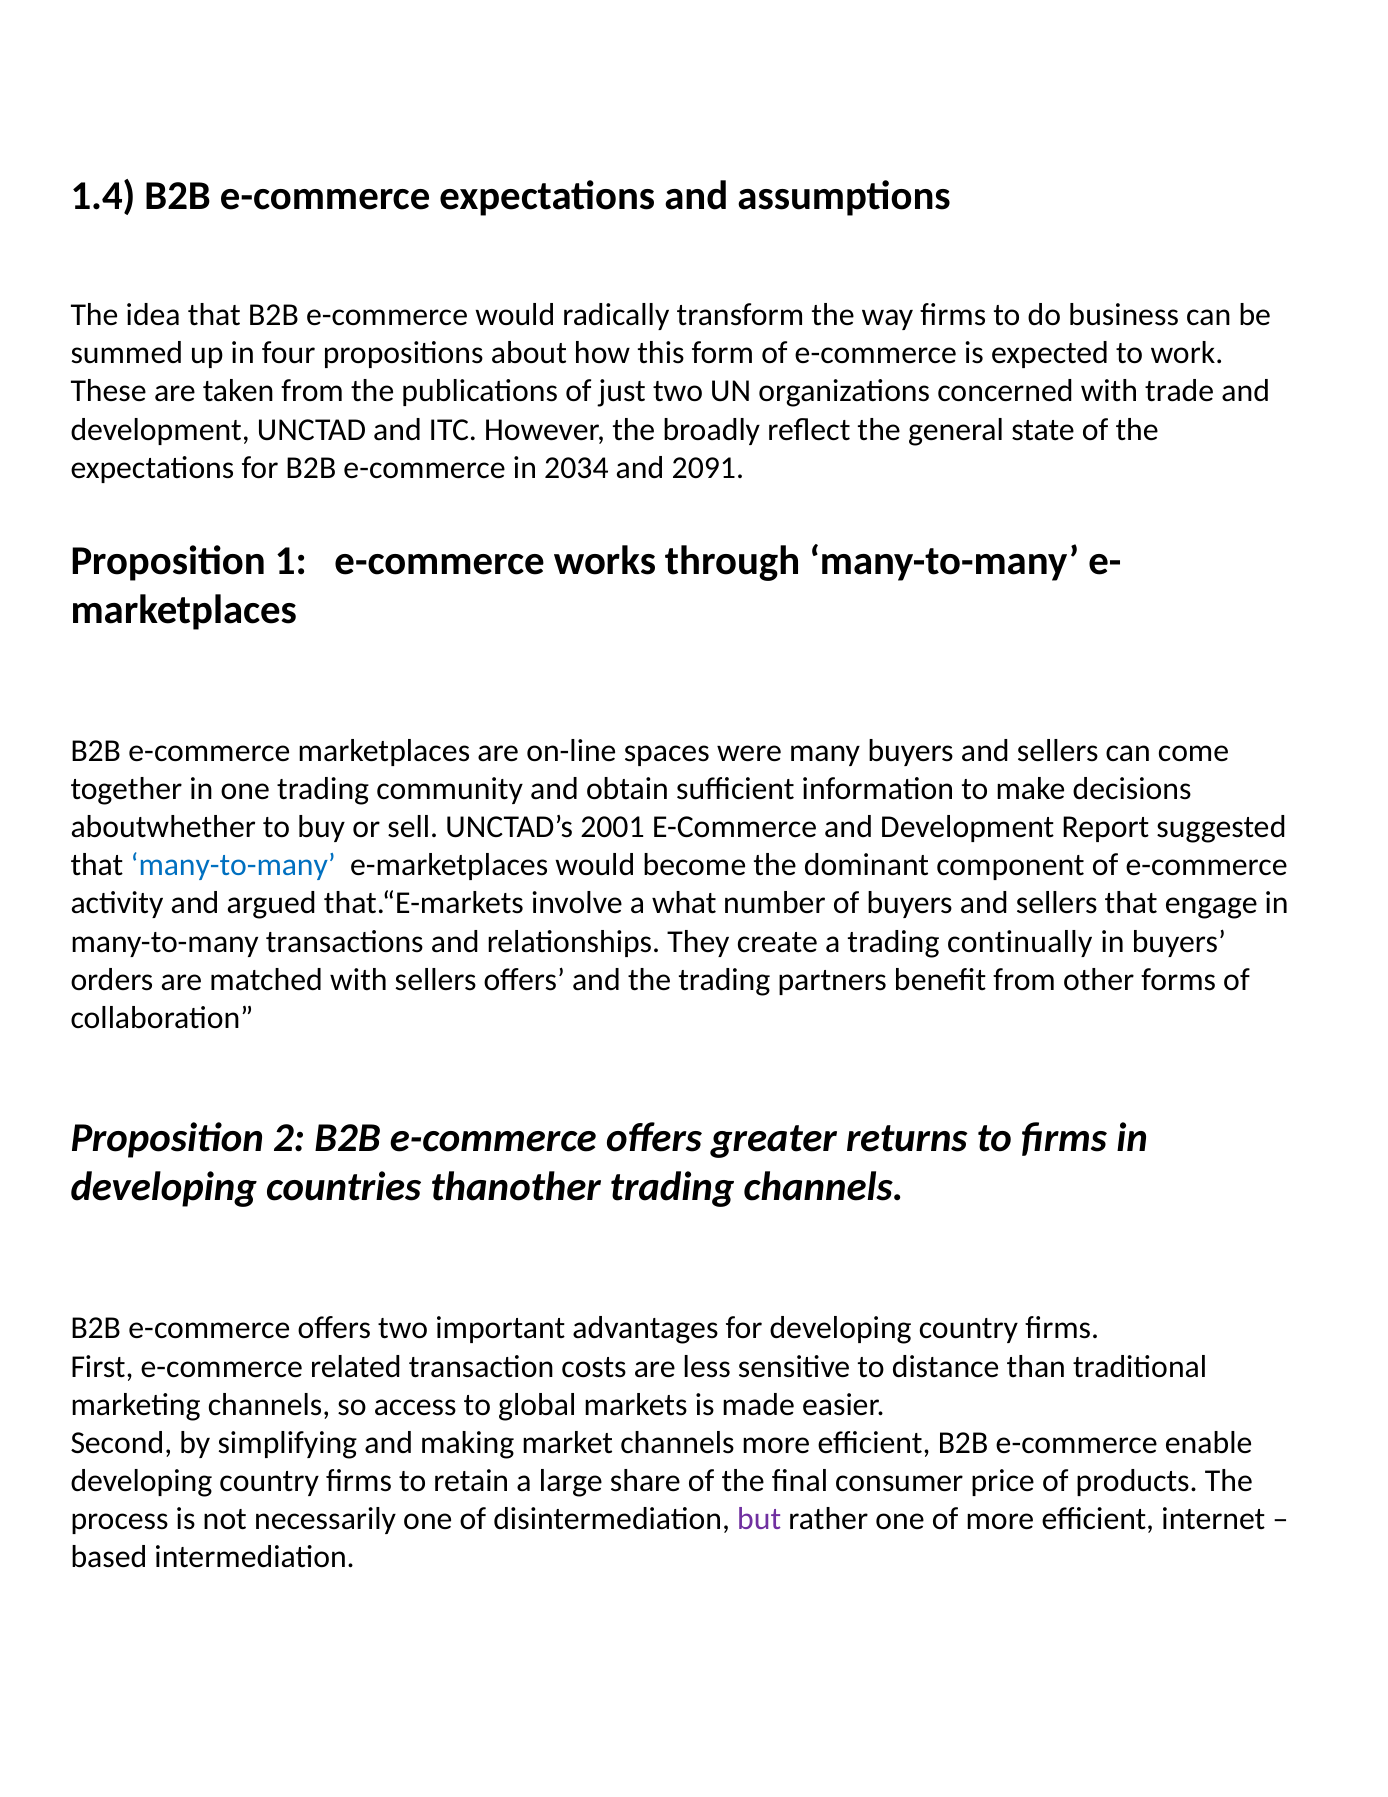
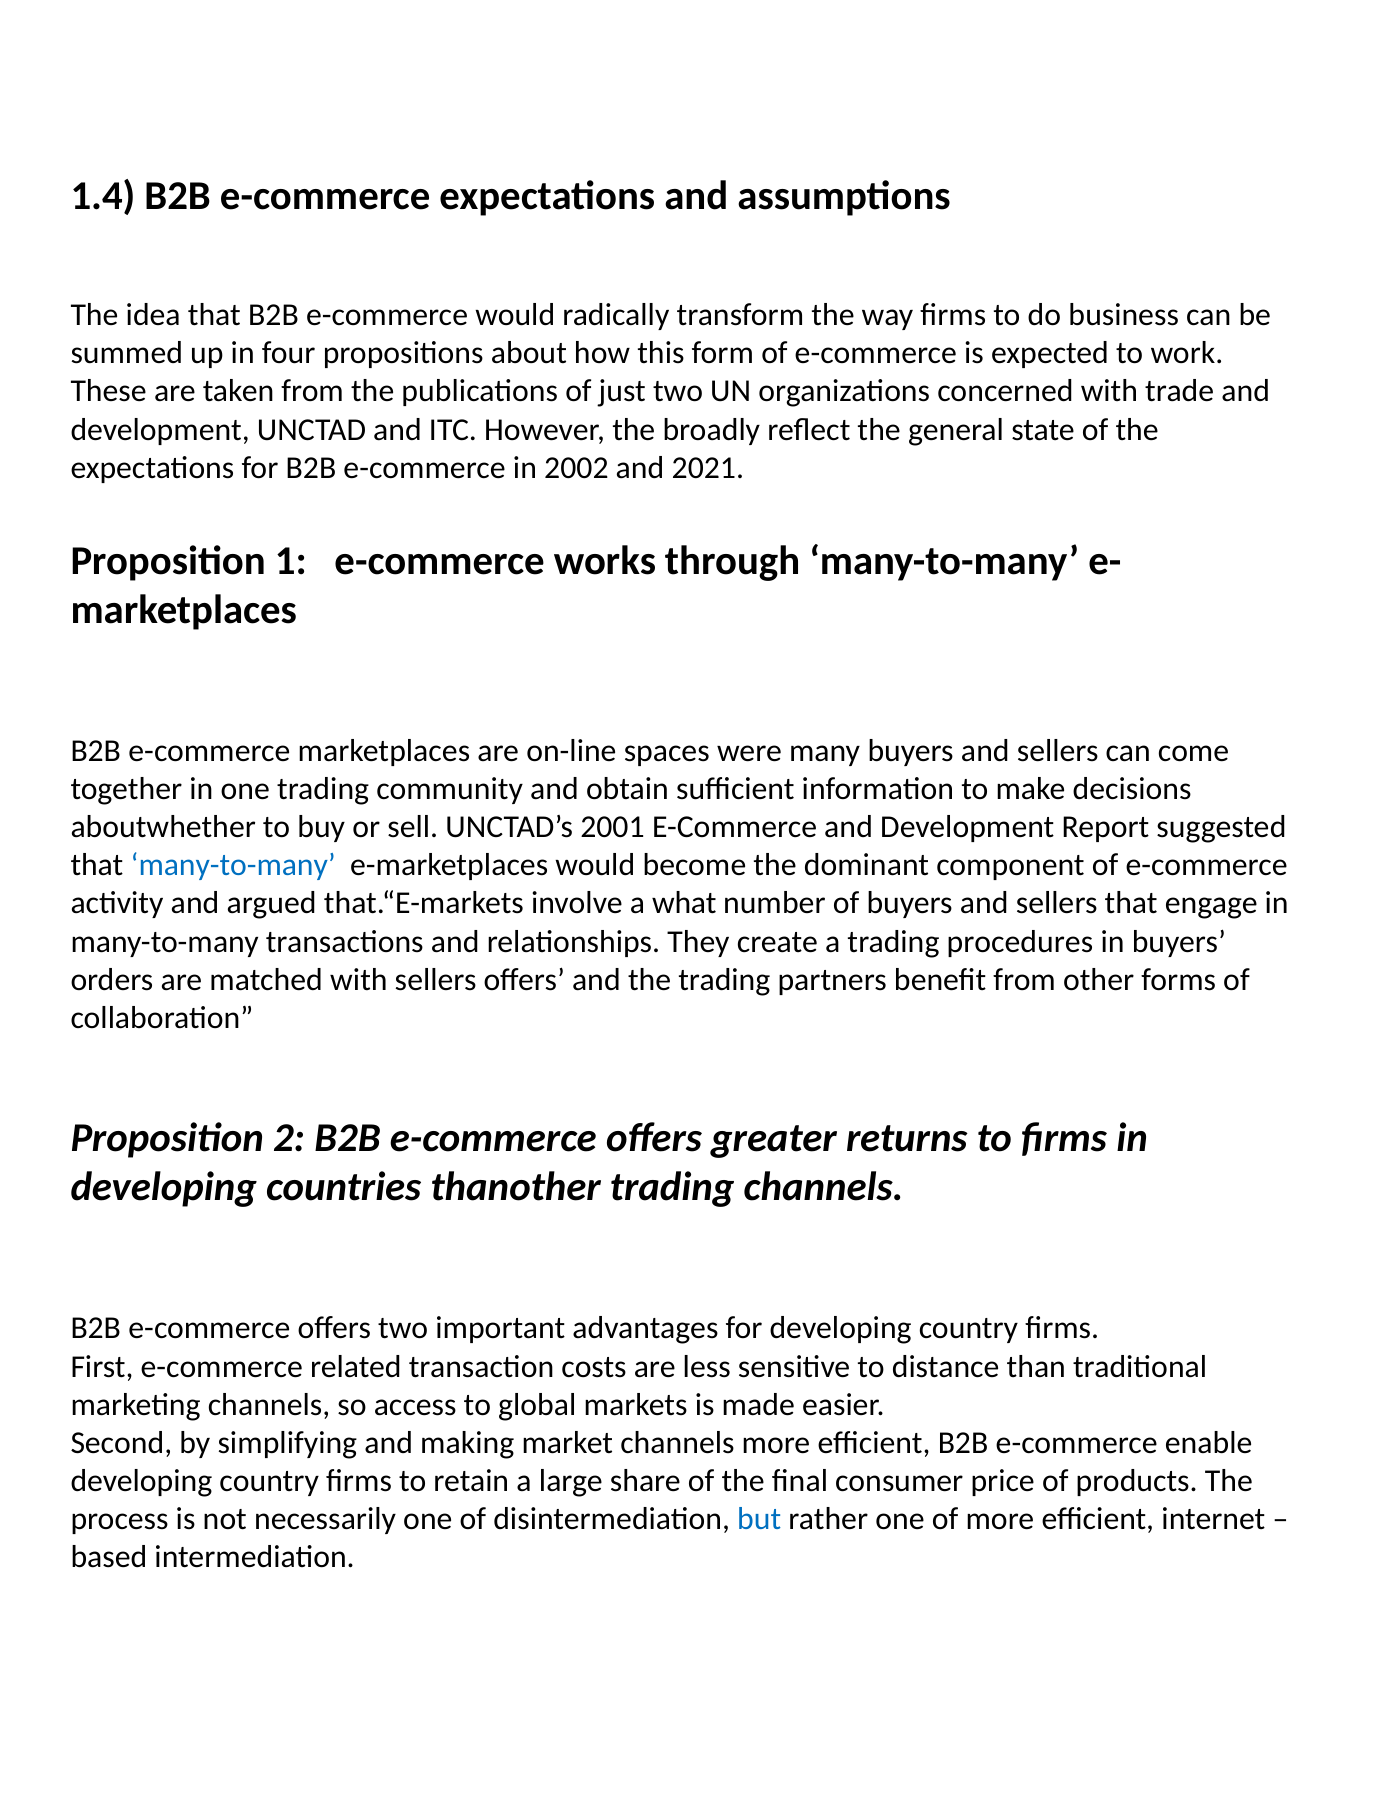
2034: 2034 -> 2002 (576, 468)
2091: 2091 -> 2021 (708, 468)
continually: continually -> procedures (1020, 941)
but colour: purple -> blue (759, 1518)
